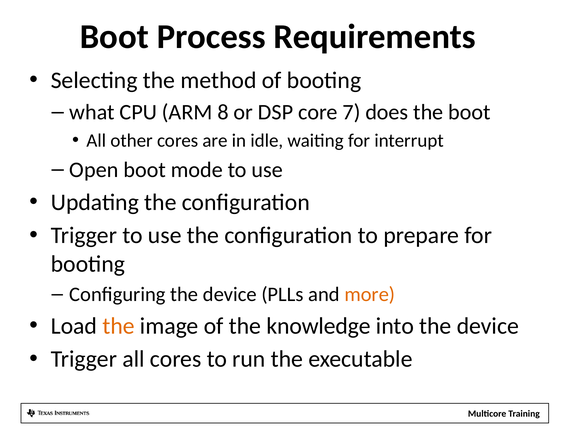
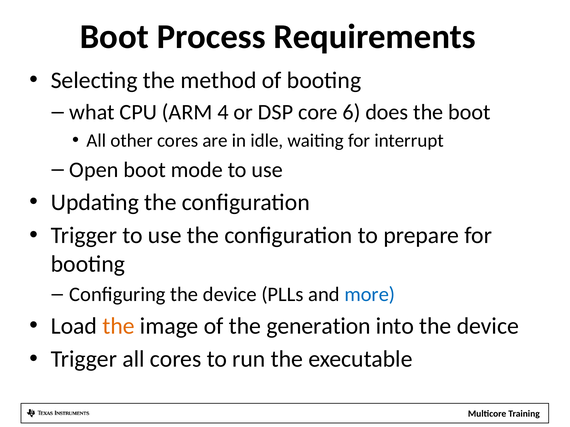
8: 8 -> 4 (223, 112)
7: 7 -> 6 (351, 112)
more colour: orange -> blue (370, 295)
knowledge: knowledge -> generation (319, 326)
